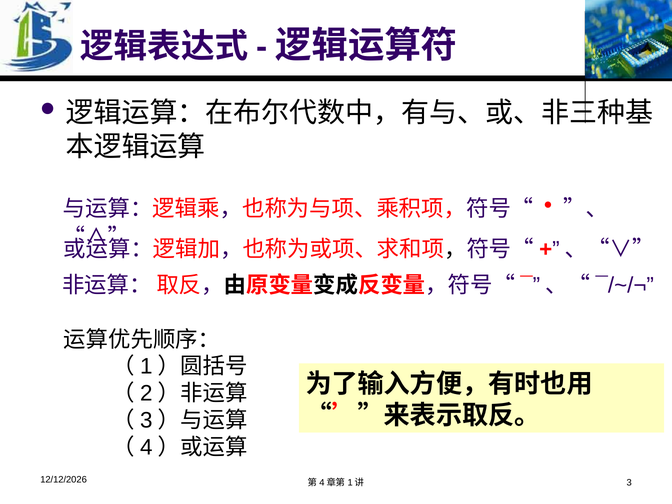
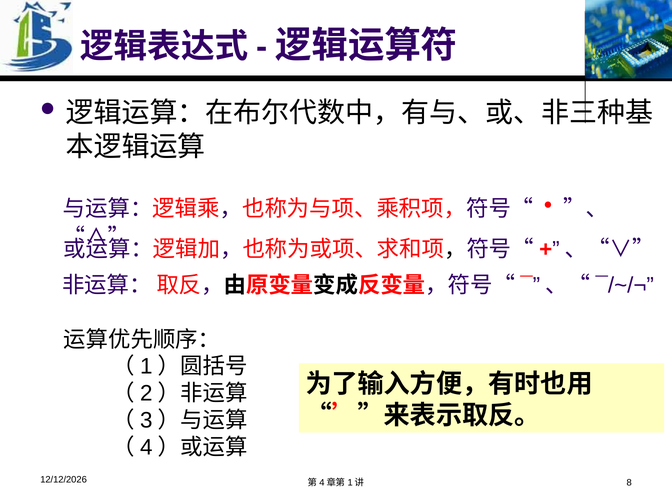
3: 3 -> 8 (629, 483)
